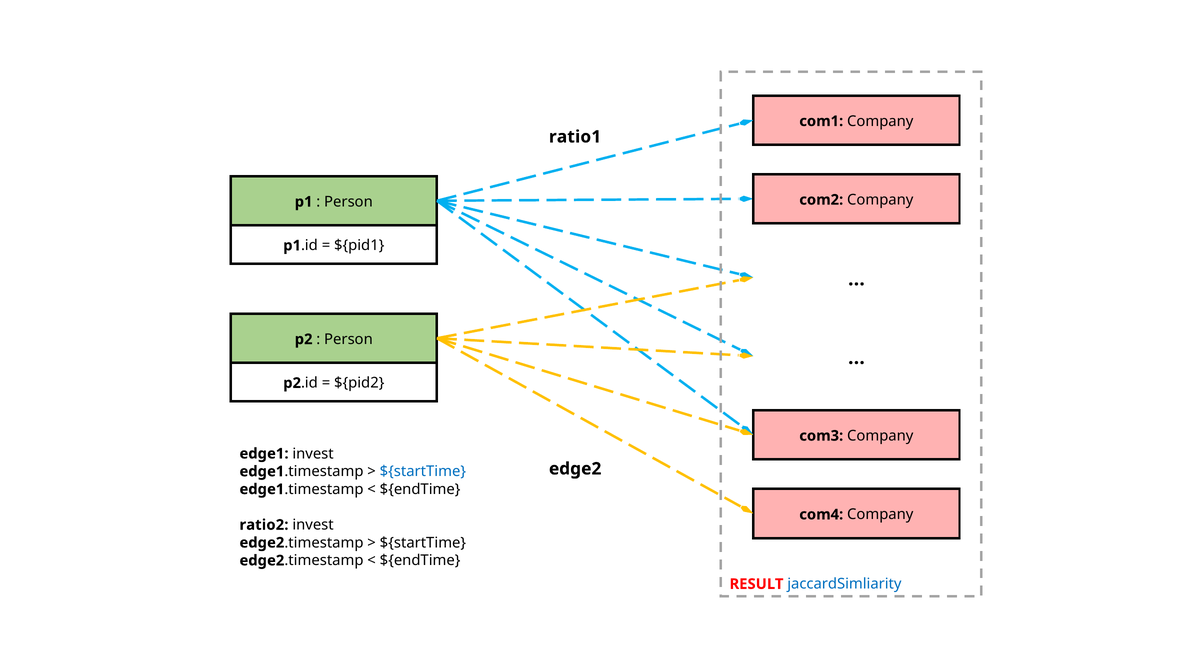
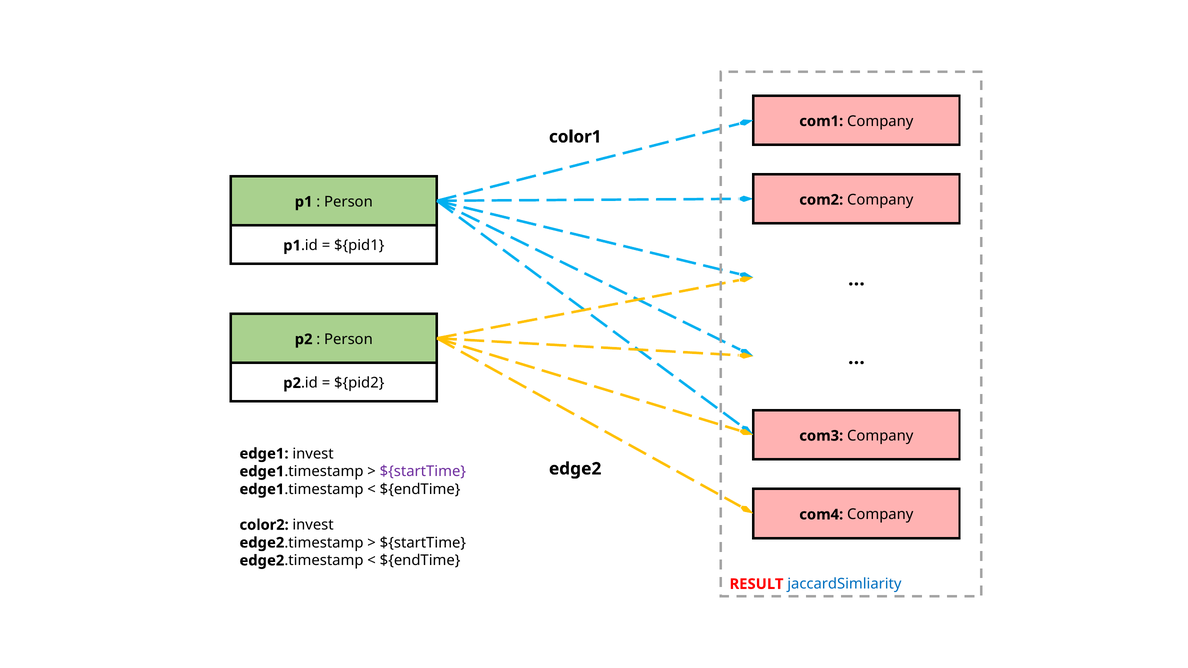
ratio1: ratio1 -> color1 (575, 137)
${startTime colour: blue -> purple (423, 472)
ratio2: ratio2 -> color2 (264, 525)
